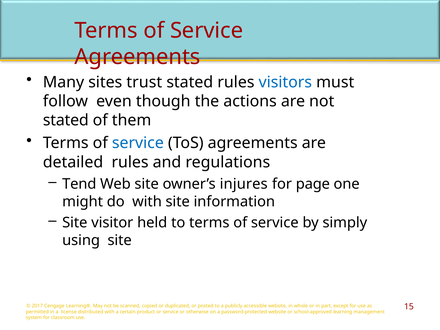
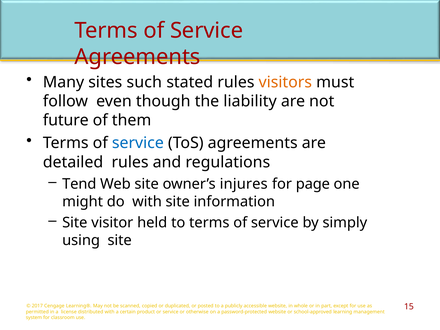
trust: trust -> such (144, 82)
visitors colour: blue -> orange (285, 82)
actions: actions -> liability (250, 101)
stated: stated -> future (66, 120)
